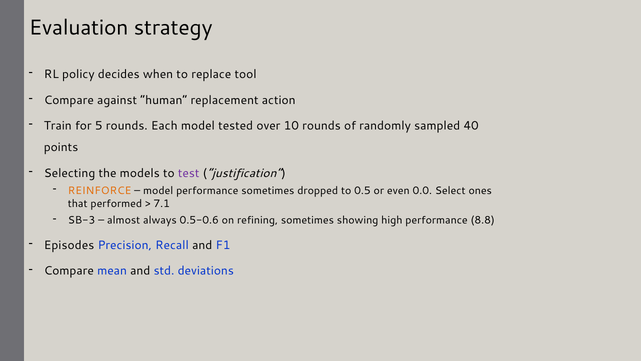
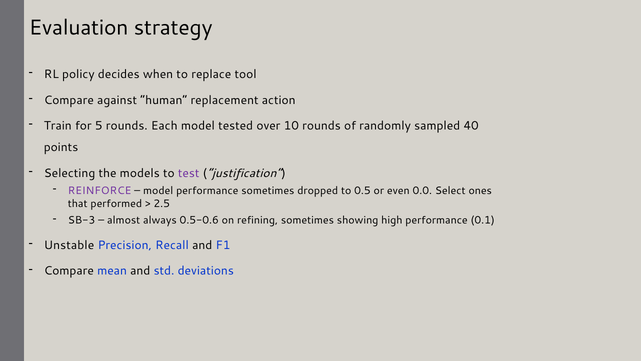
REINFORCE colour: orange -> purple (100, 190)
7.1: 7.1 -> 2.5 (162, 203)
8.8: 8.8 -> 0.1 (483, 220)
Episodes: Episodes -> Unstable (69, 245)
